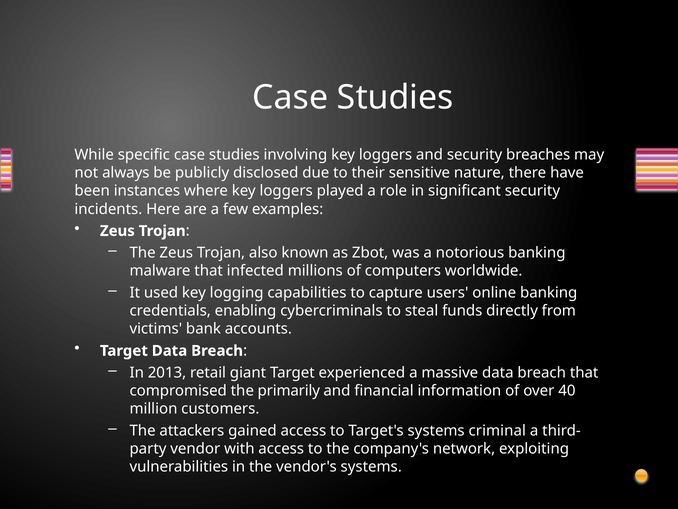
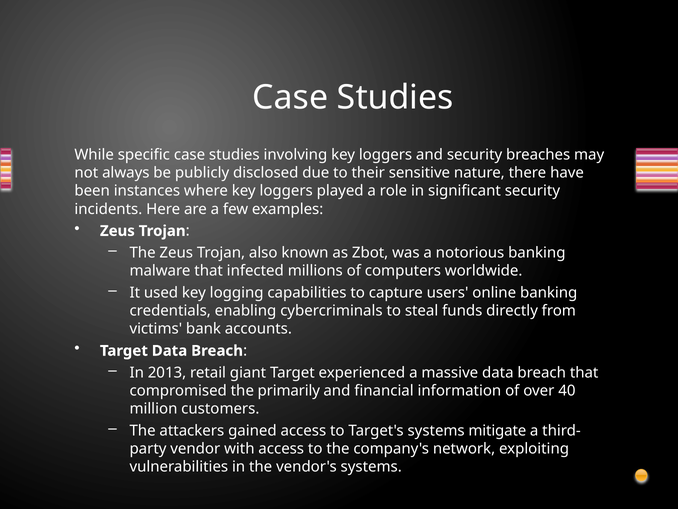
criminal: criminal -> mitigate (497, 430)
